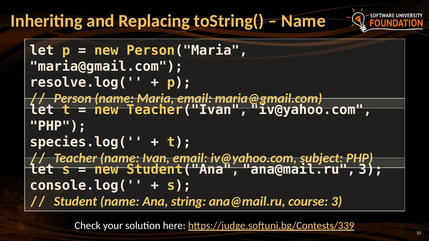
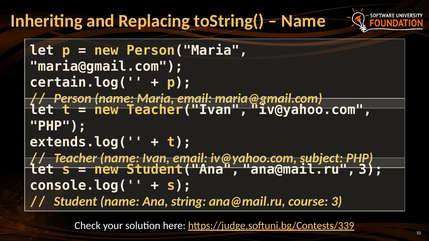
resolve.log(: resolve.log( -> certain.log( (86, 83)
species.log(: species.log( -> extends.log( (86, 142)
